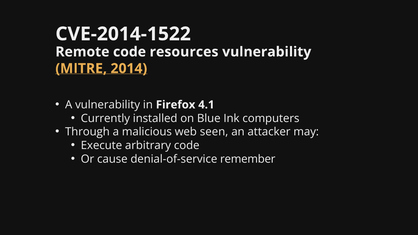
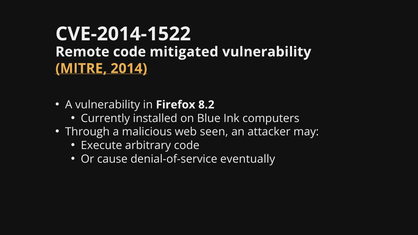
code resources: resources -> mitigated (184, 52)
4.1: 4.1 -> 8.2 (206, 105)
remember: remember -> eventually (248, 159)
